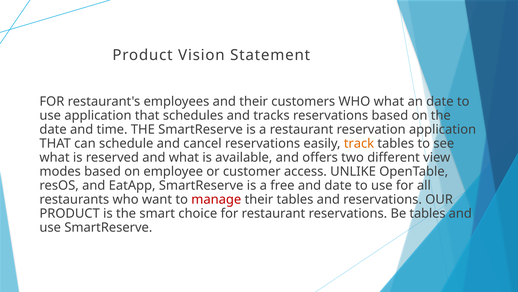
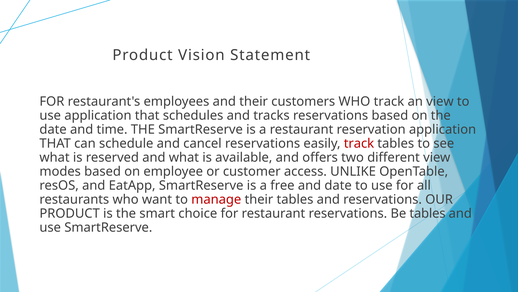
WHO what: what -> track (389, 101)
an date: date -> view (440, 101)
track colour: orange -> red (359, 143)
